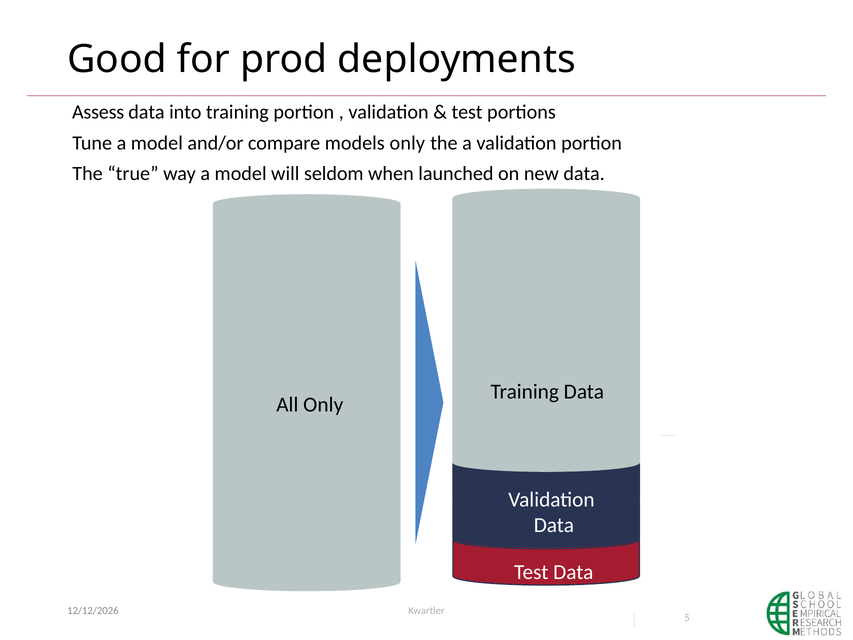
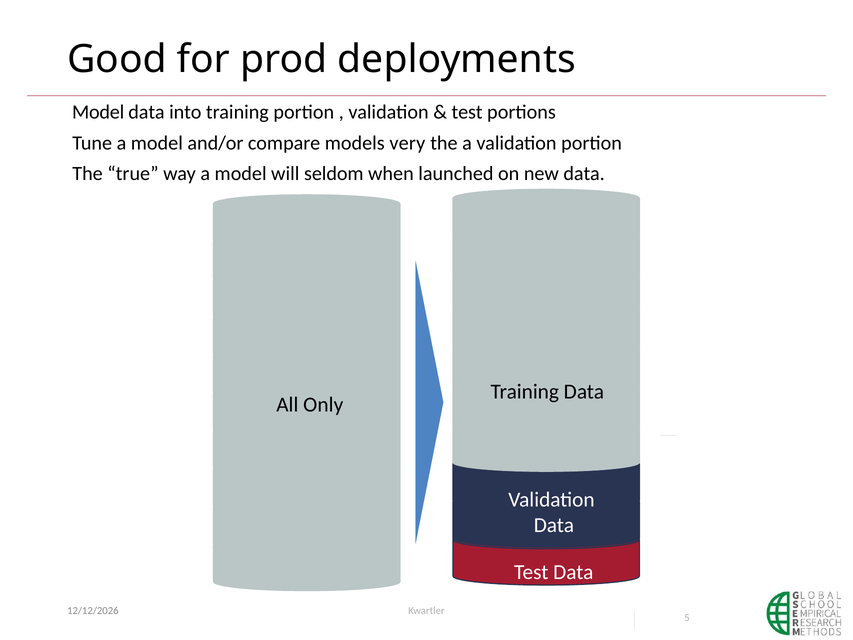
Assess: Assess -> Model (98, 112)
models only: only -> very (407, 143)
